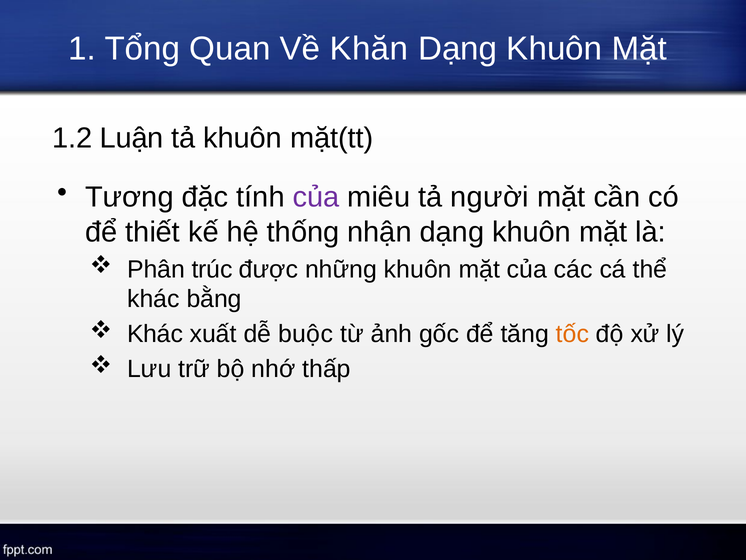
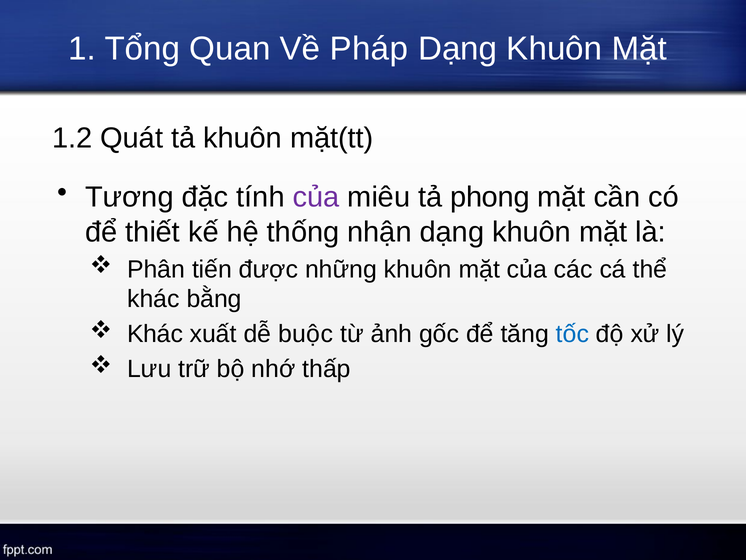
Khăn: Khăn -> Pháp (369, 49)
Luận: Luận -> Quát (132, 138)
người: người -> phong (490, 197)
trúc: trúc -> tiến (212, 269)
tốc colour: orange -> blue (572, 334)
